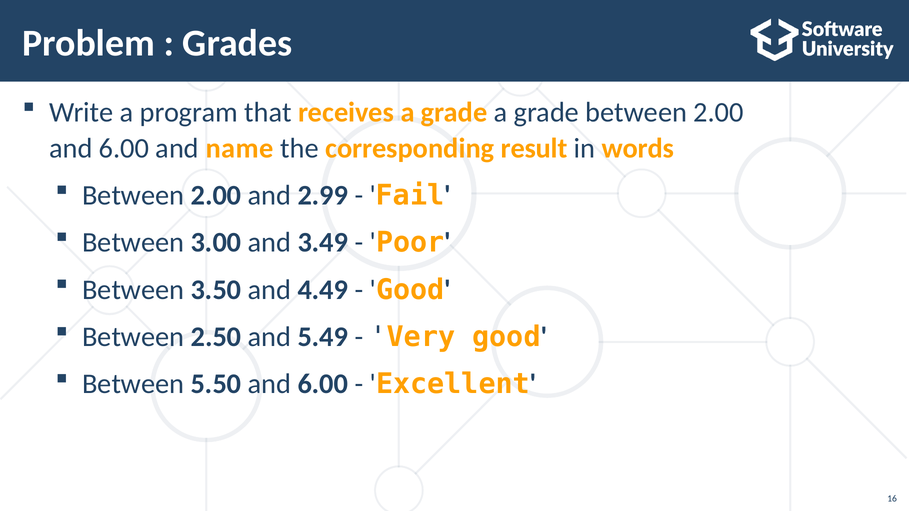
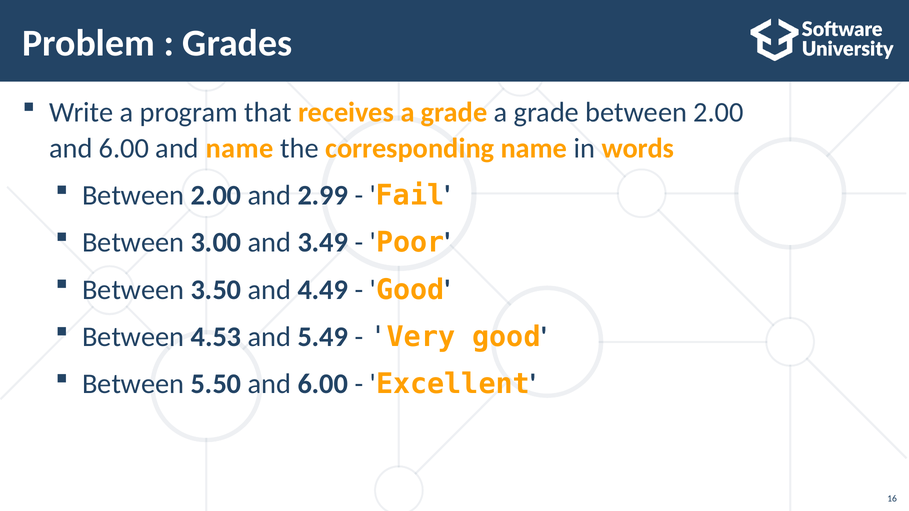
corresponding result: result -> name (534, 148)
2.50: 2.50 -> 4.53 (216, 337)
